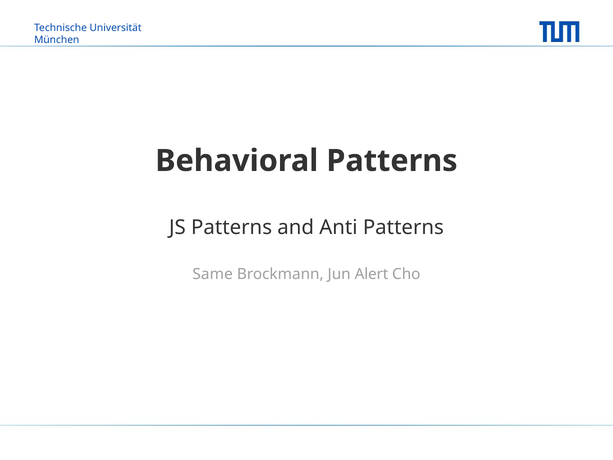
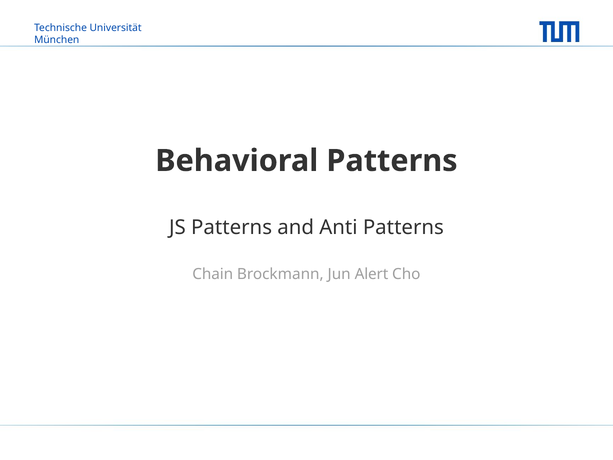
Same: Same -> Chain (213, 274)
